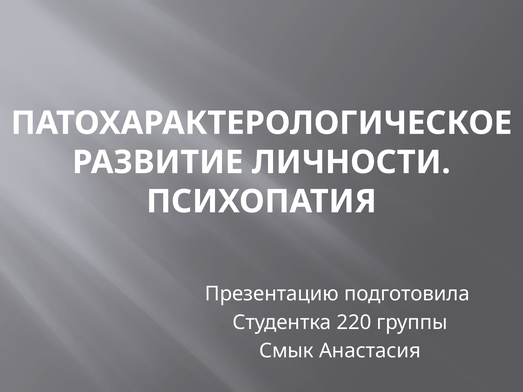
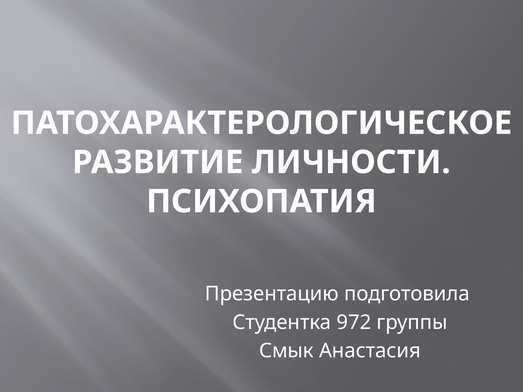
220: 220 -> 972 (354, 323)
